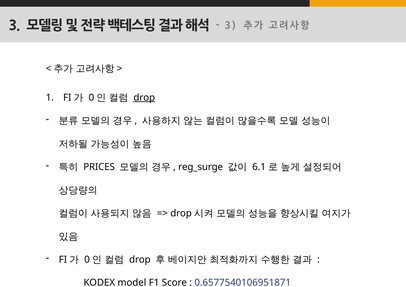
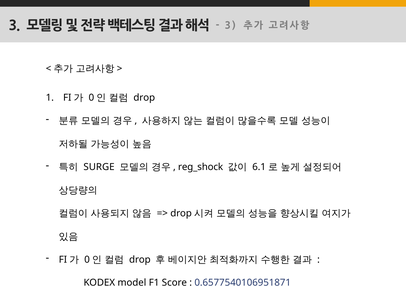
drop underline: present -> none (144, 98)
PRICES: PRICES -> SURGE (99, 167)
reg_surge: reg_surge -> reg_shock (201, 167)
